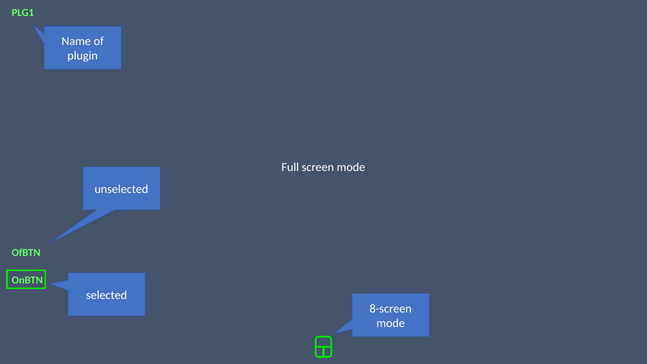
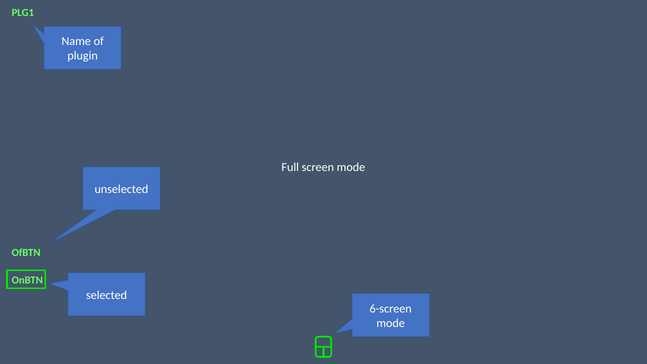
8-screen: 8-screen -> 6-screen (391, 308)
